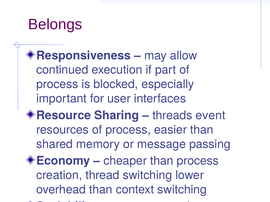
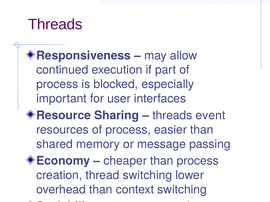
Belongs: Belongs -> Threads (55, 24)
